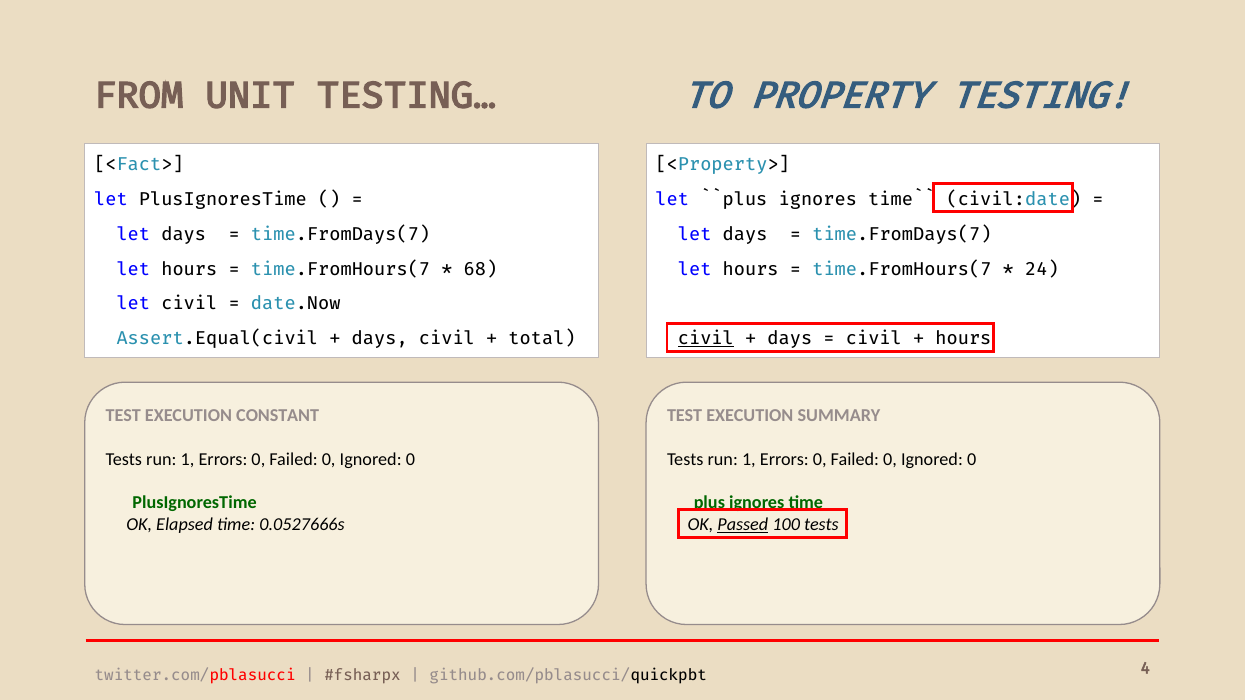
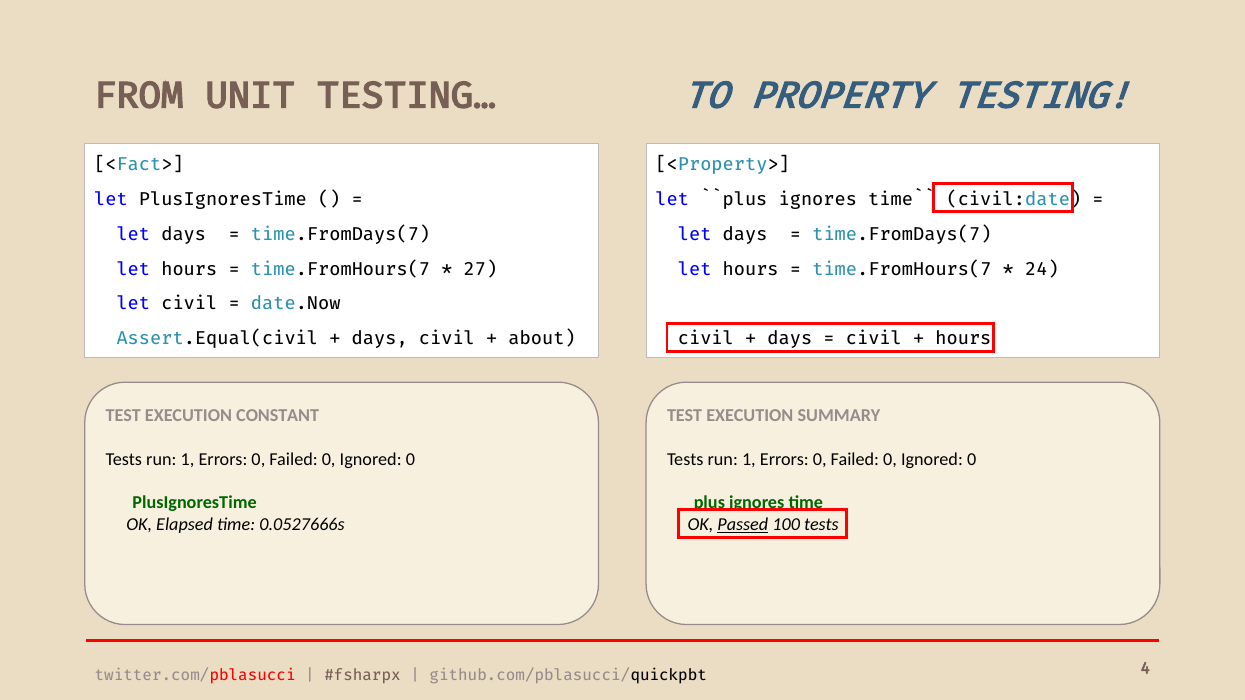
68: 68 -> 27 (481, 269)
total: total -> about (542, 339)
civil underline: present -> none (706, 339)
